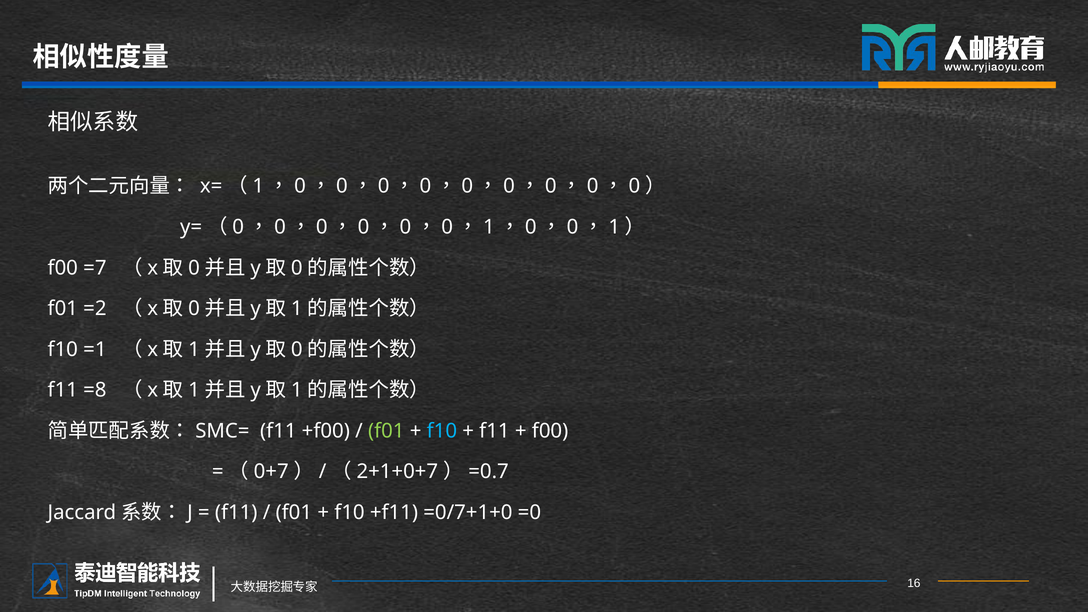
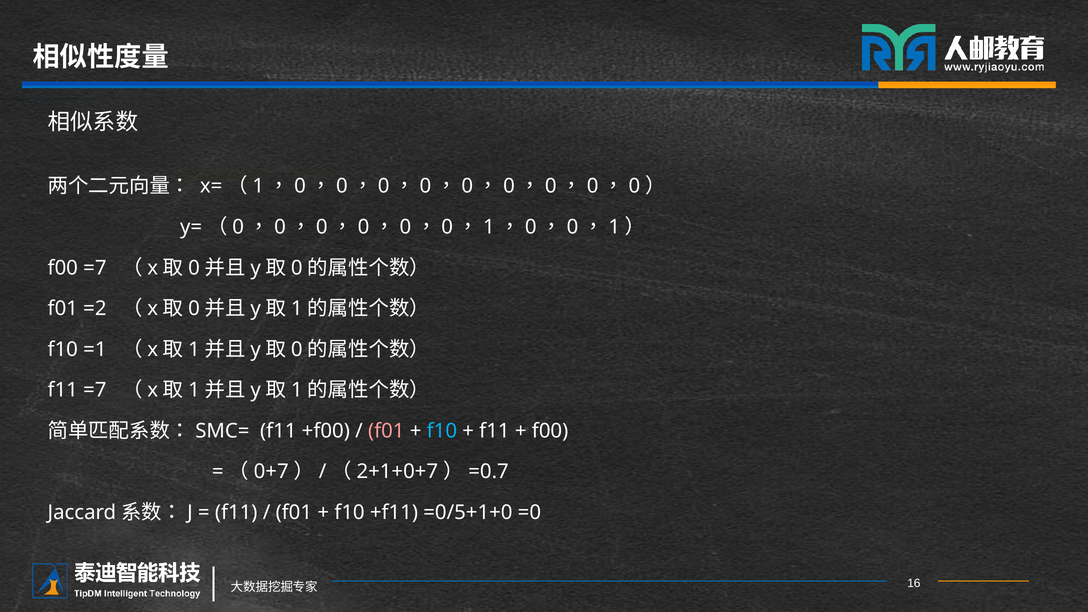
f11 =8: =8 -> =7 (95, 390)
f01 colour: light green -> pink (386, 431)
=0/7+1+0: =0/7+1+0 -> =0/5+1+0 (468, 513)
